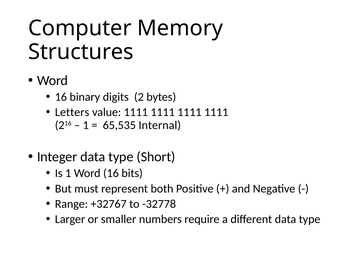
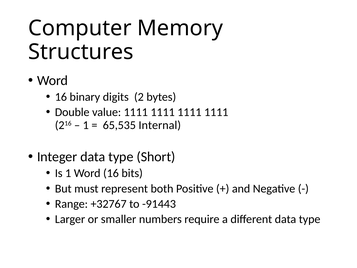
Letters: Letters -> Double (72, 112)
-32778: -32778 -> -91443 (159, 204)
